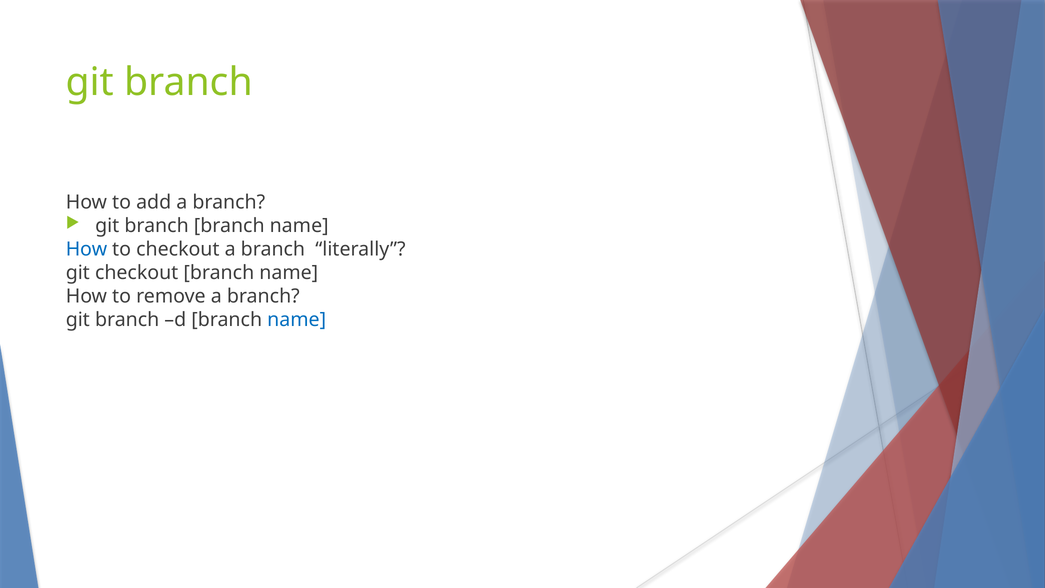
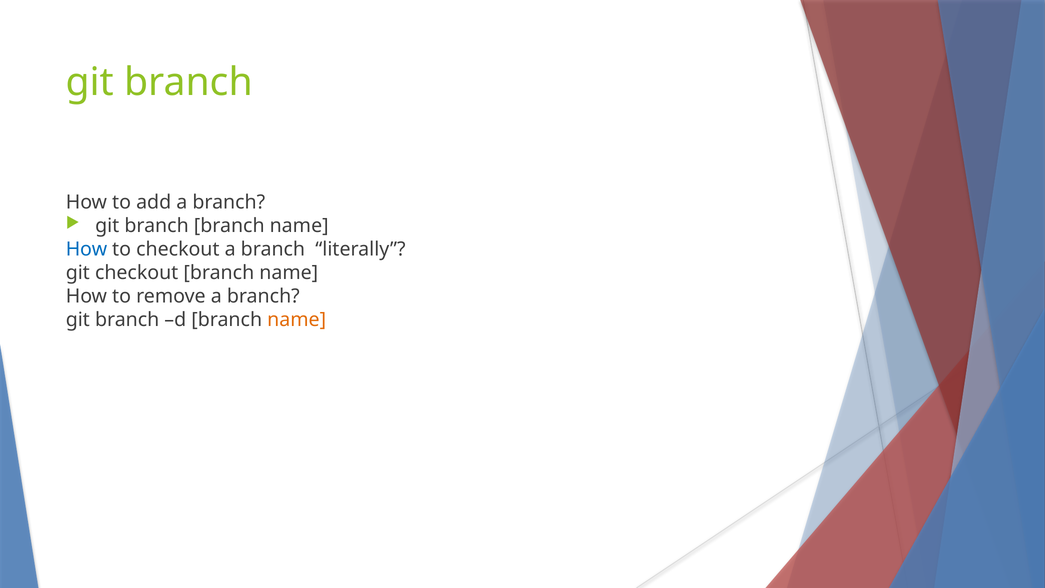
name colour: blue -> orange (297, 320)
